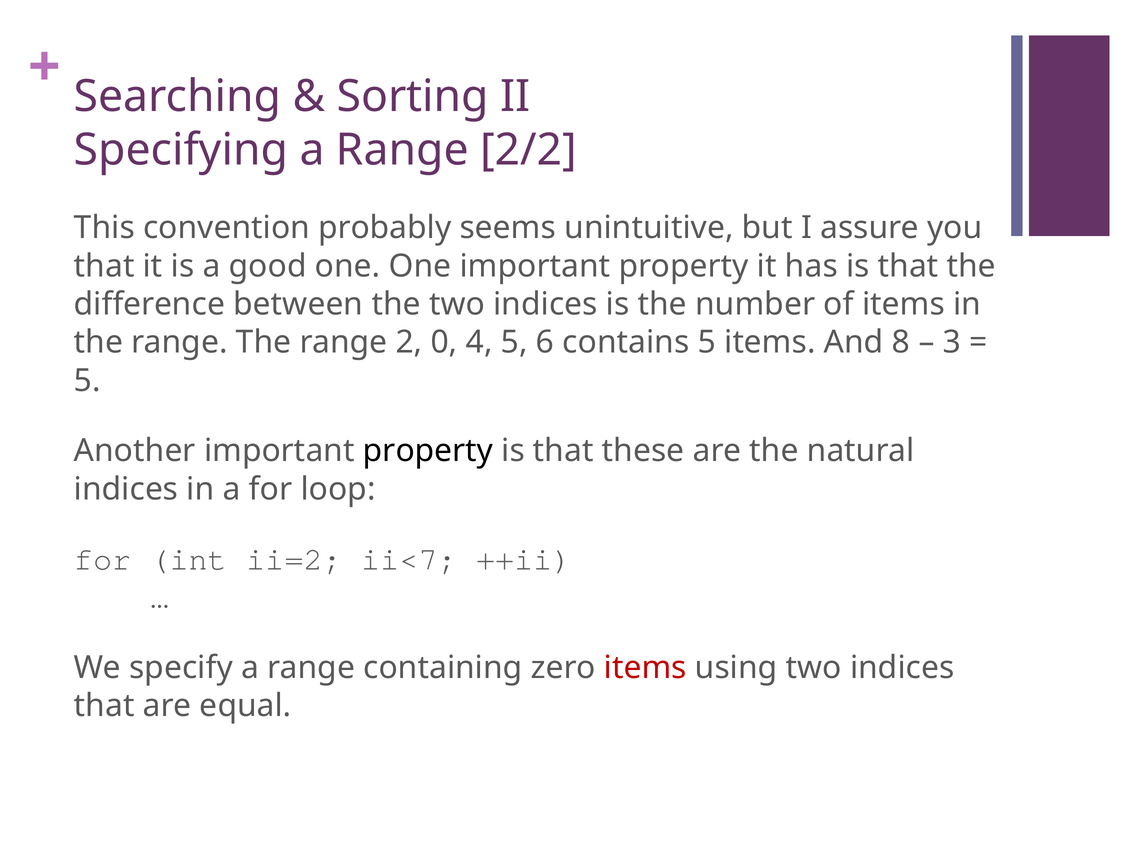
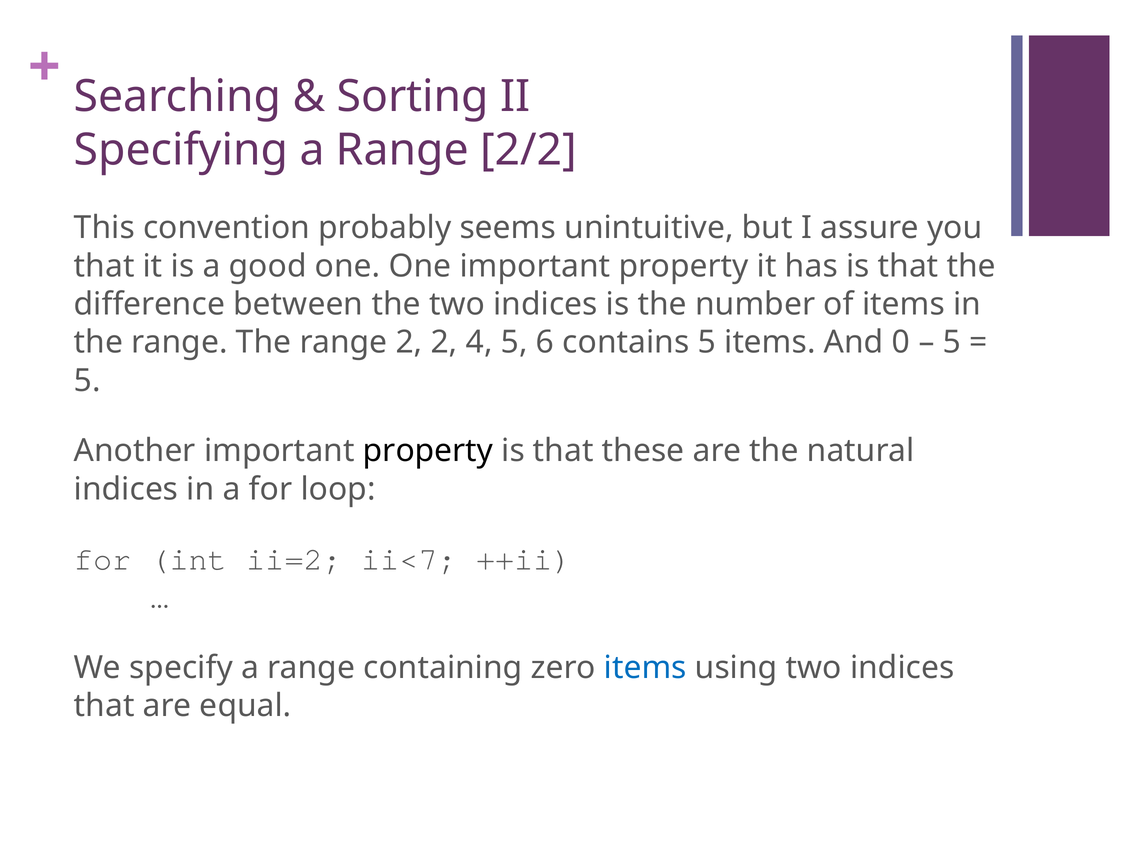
2 0: 0 -> 2 (444, 342)
8: 8 -> 0 (901, 342)
3: 3 -> 5 (952, 342)
items colour: red -> blue (645, 667)
